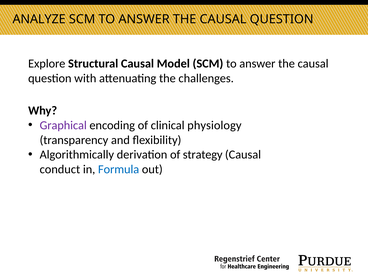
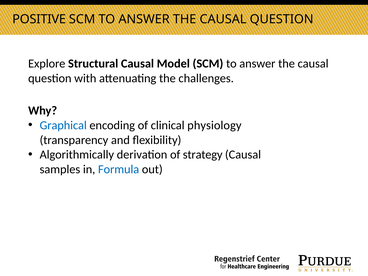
ANALYZE: ANALYZE -> POSITIVE (39, 19)
Graphical colour: purple -> blue (63, 125)
conduct: conduct -> samples (60, 169)
